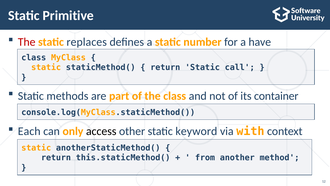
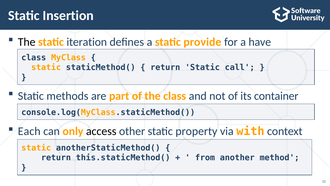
Primitive: Primitive -> Insertion (68, 16)
The colour: red -> black (27, 42)
replaces: replaces -> iteration (87, 42)
number: number -> provide (202, 42)
keyword: keyword -> property (196, 131)
